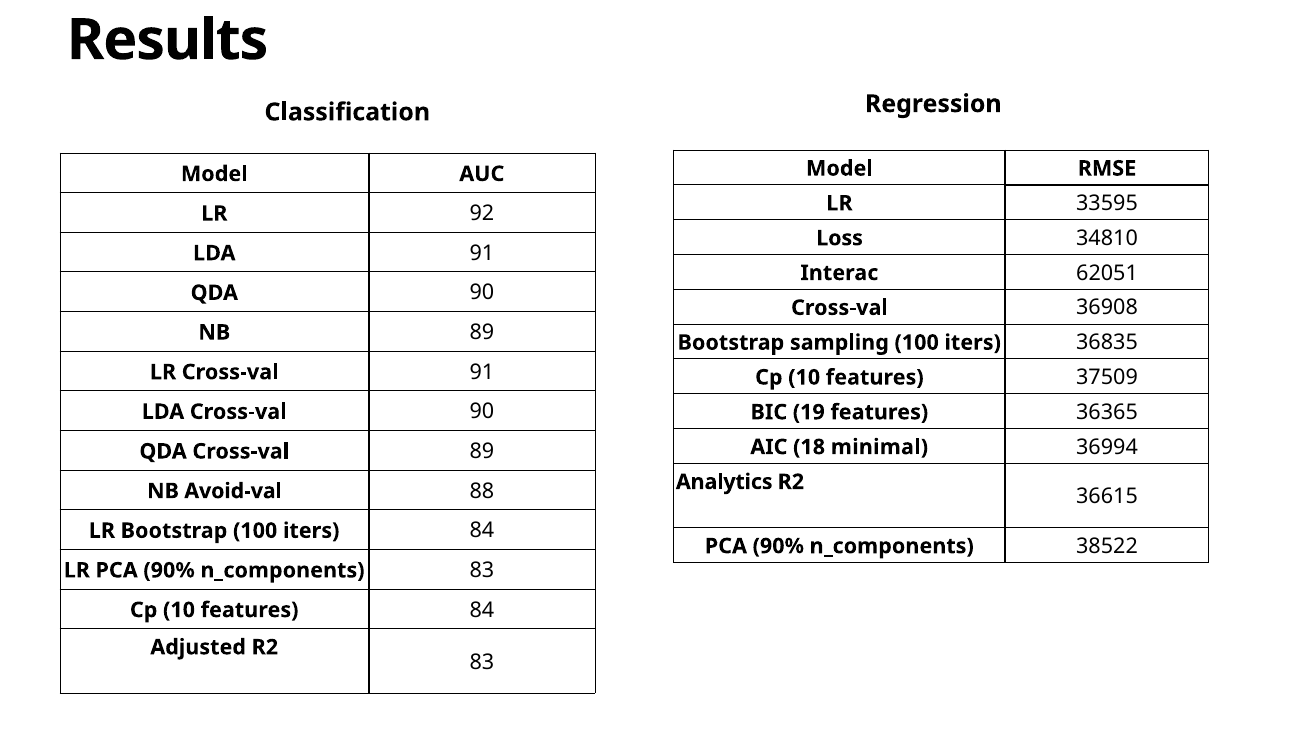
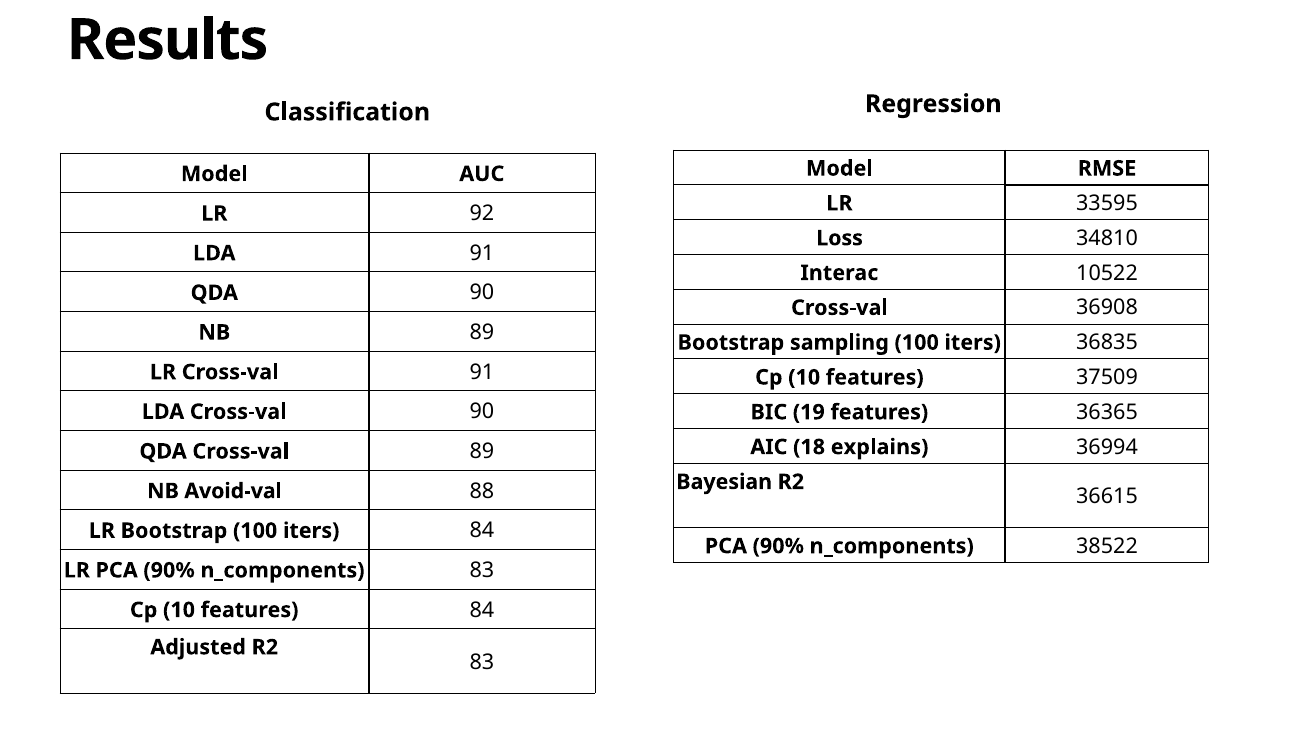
62051: 62051 -> 10522 (1107, 273)
minimal: minimal -> explains (880, 447)
Analytics: Analytics -> Bayesian (724, 482)
